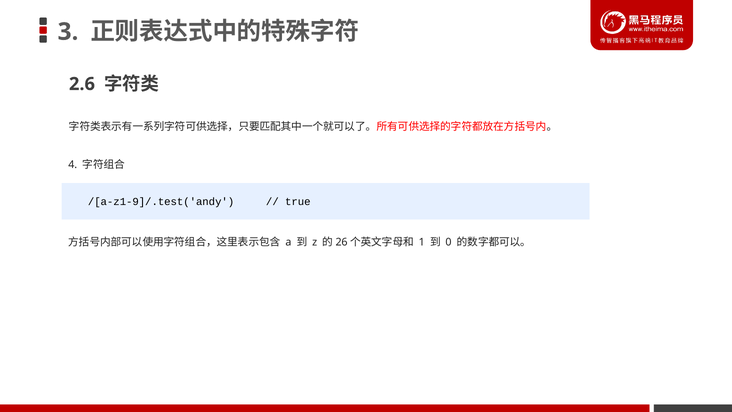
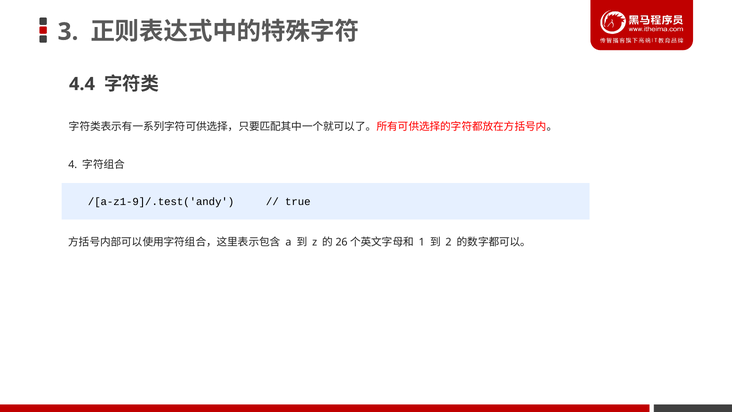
2.6: 2.6 -> 4.4 (82, 84)
0: 0 -> 2 (449, 242)
